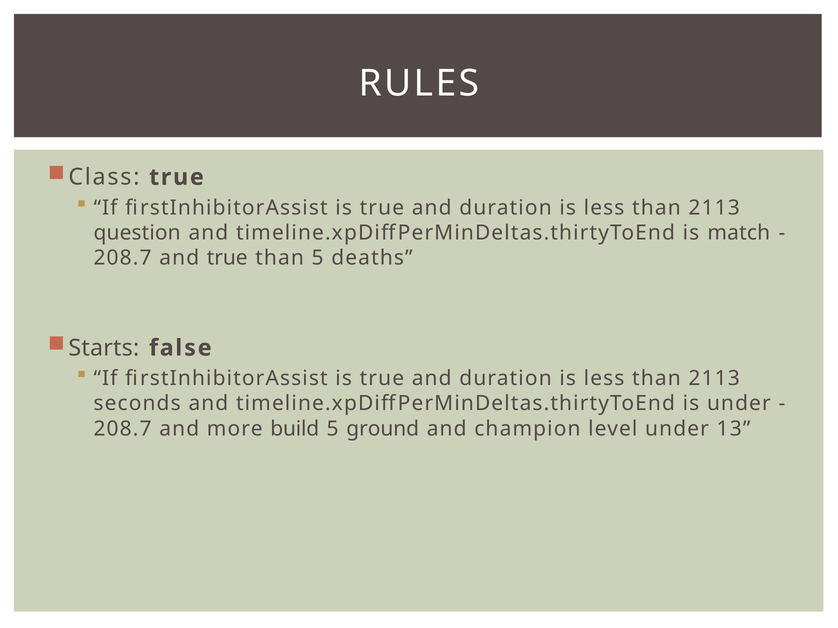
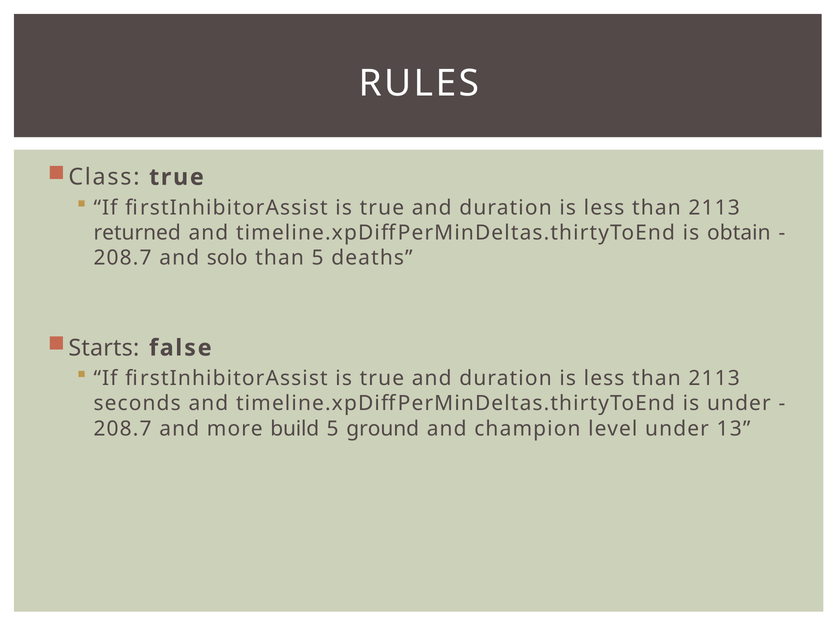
question: question -> returned (137, 233)
match: match -> obtain (739, 233)
and true: true -> solo (227, 258)
